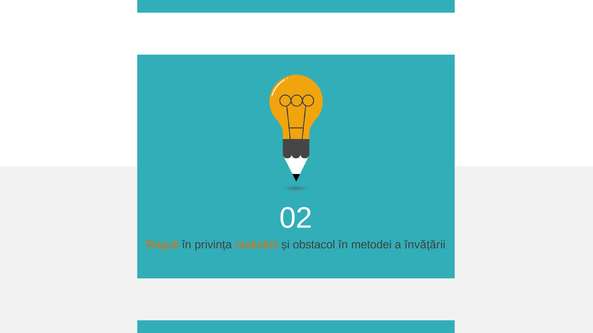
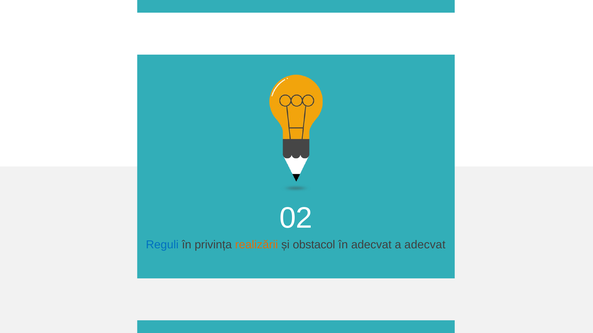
Reguli colour: orange -> blue (162, 245)
în metodei: metodei -> adecvat (371, 245)
a învățării: învățării -> adecvat (425, 245)
